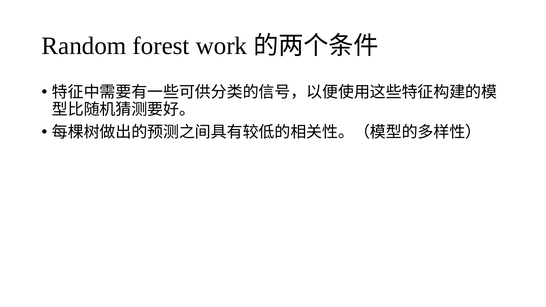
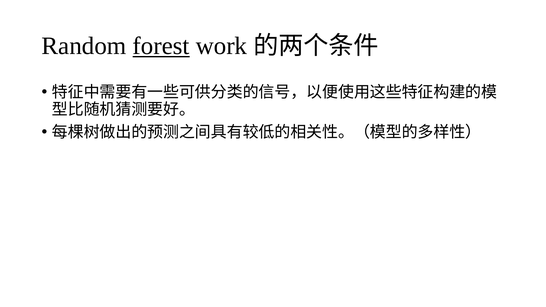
forest underline: none -> present (161, 46)
